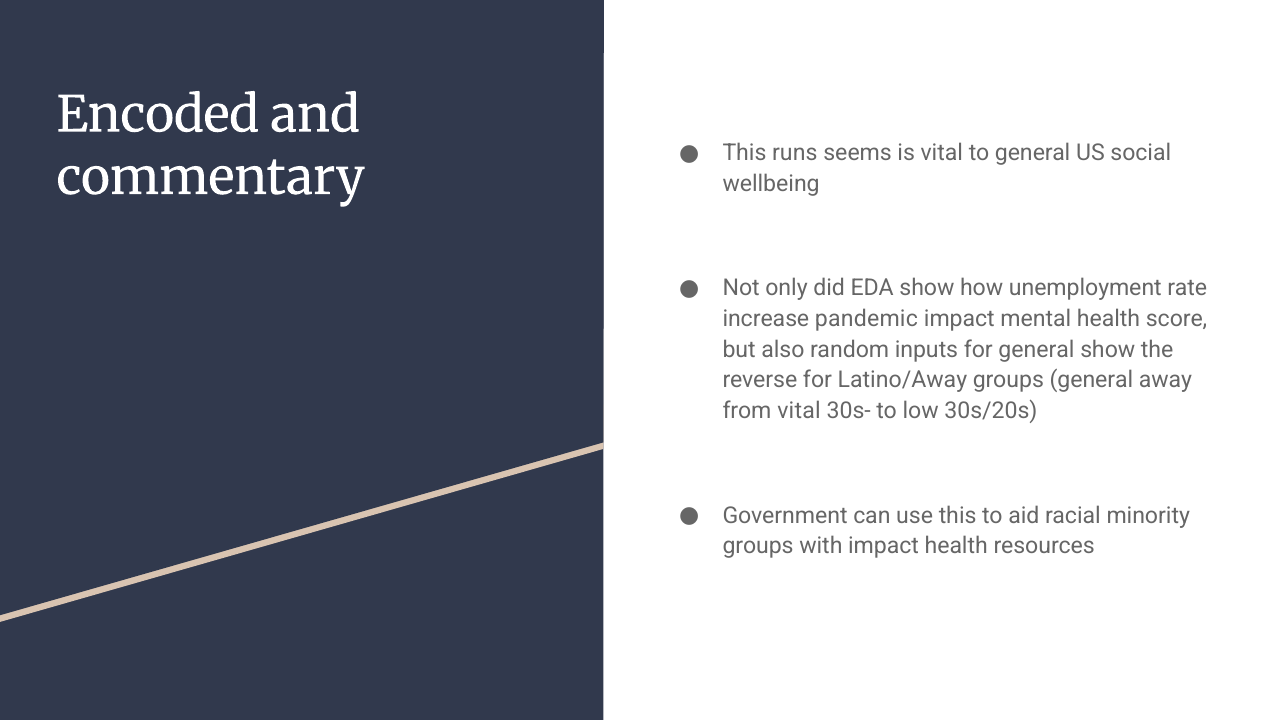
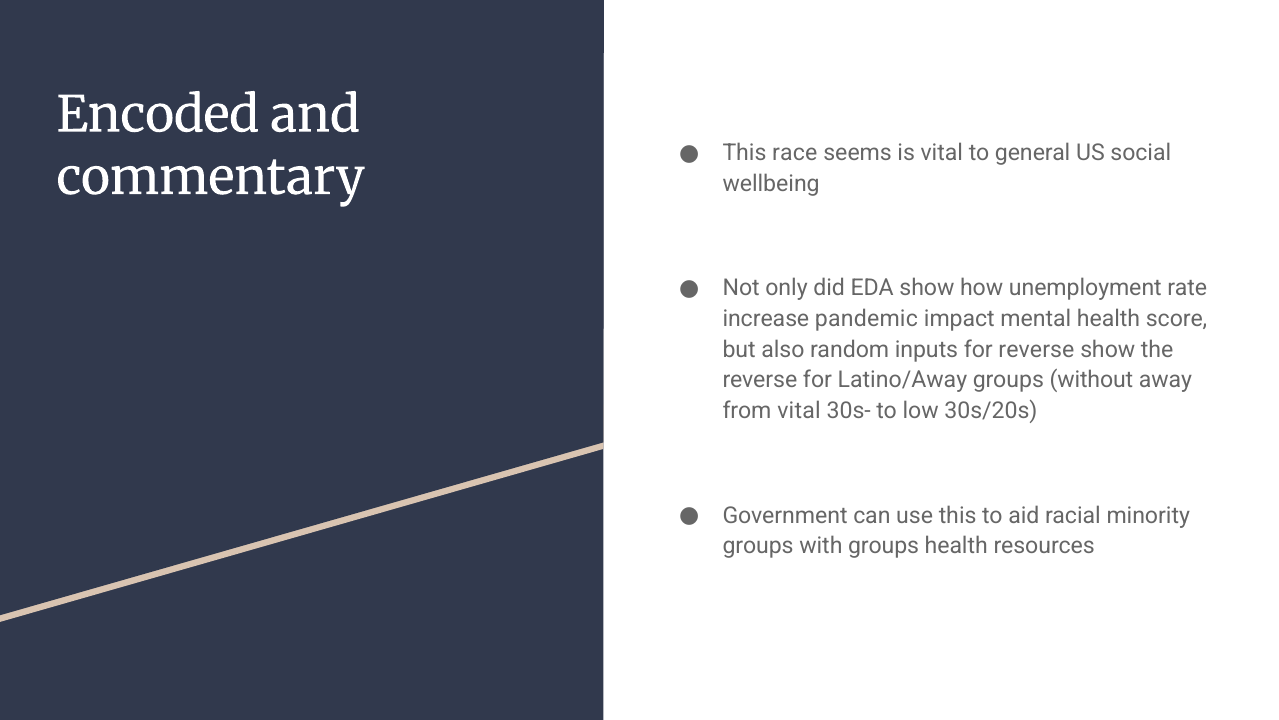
runs: runs -> race (795, 153)
for general: general -> reverse (1036, 349)
groups general: general -> without (1091, 380)
with impact: impact -> groups (884, 546)
